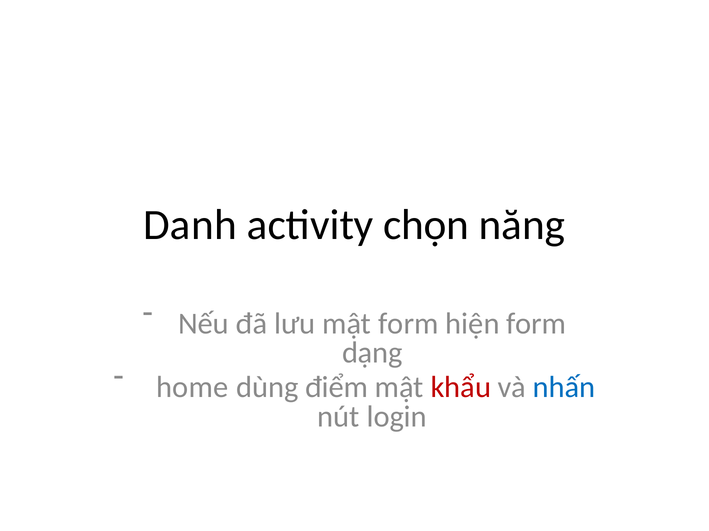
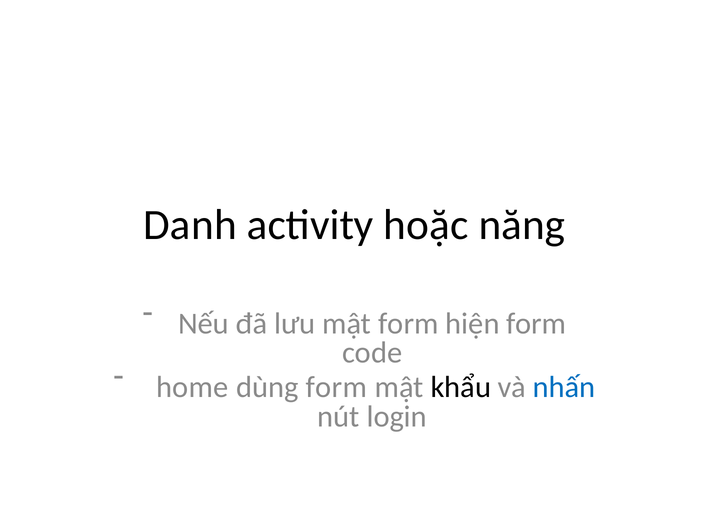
chọn: chọn -> hoặc (426, 225)
dạng: dạng -> code (372, 353)
dùng điểm: điểm -> form (336, 388)
khẩu colour: red -> black (461, 388)
